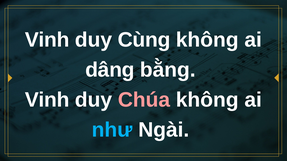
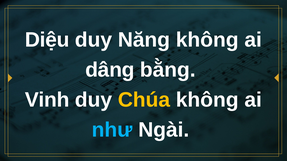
Vinh: Vinh -> Diệu (47, 40)
Cùng: Cùng -> Năng (144, 40)
Chúa colour: pink -> yellow (144, 100)
